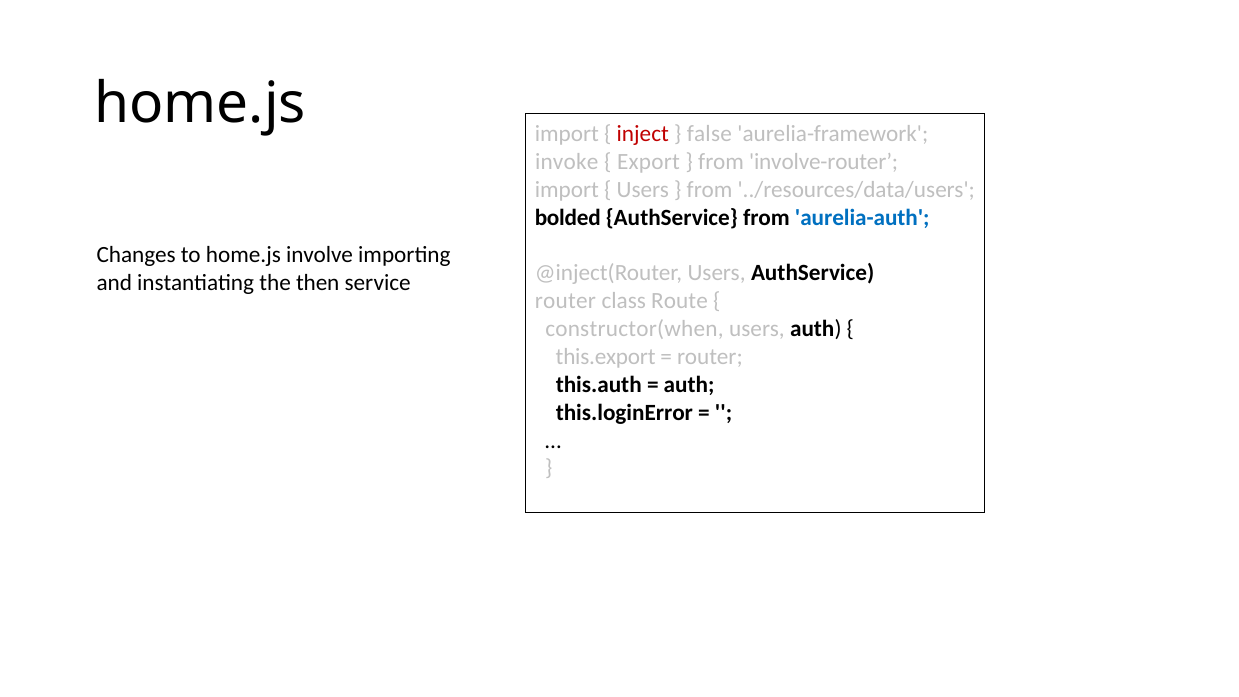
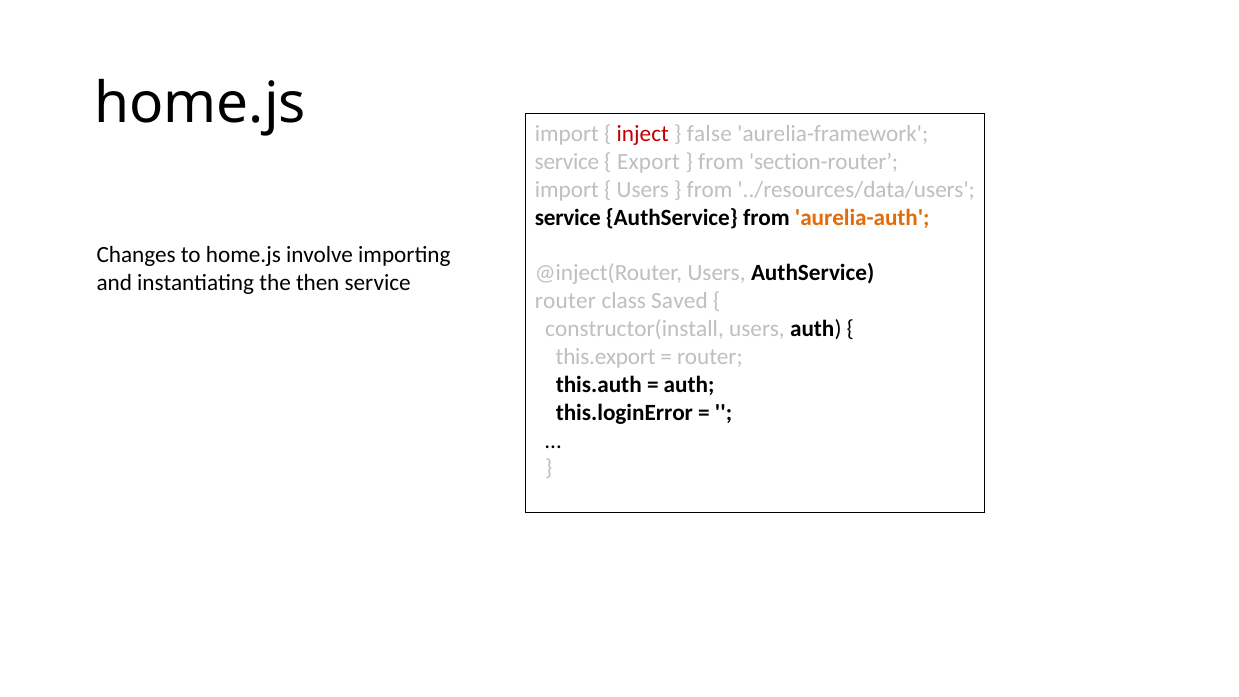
invoke: invoke -> service (567, 162)
involve-router: involve-router -> section-router (824, 162)
bolded: bolded -> service (568, 217)
aurelia-auth colour: blue -> orange (862, 217)
Route: Route -> Saved (679, 301)
constructor(when: constructor(when -> constructor(install (635, 329)
